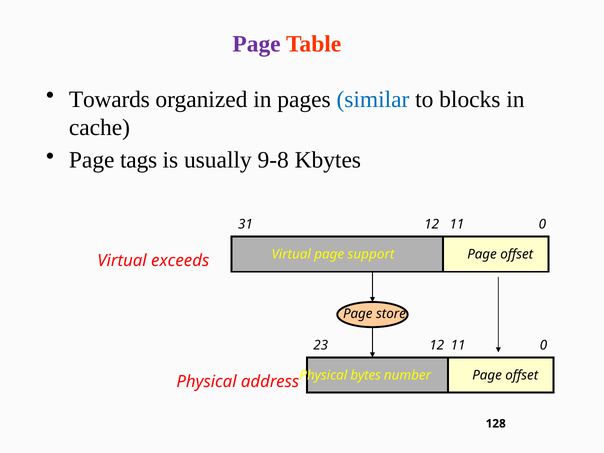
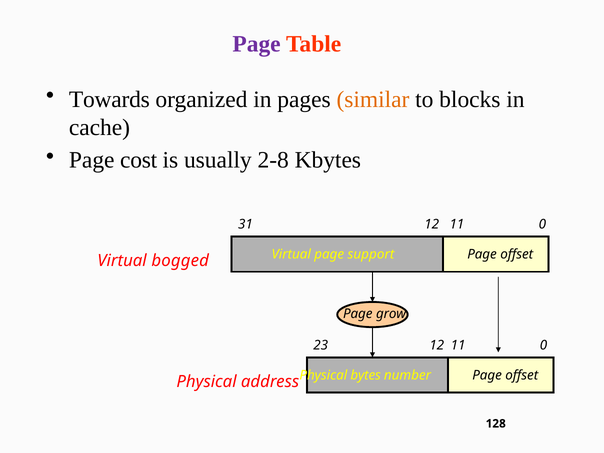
similar colour: blue -> orange (373, 99)
tags: tags -> cost (139, 160)
9-8: 9-8 -> 2-8 (273, 160)
exceeds: exceeds -> bogged (180, 261)
store: store -> grow (391, 314)
